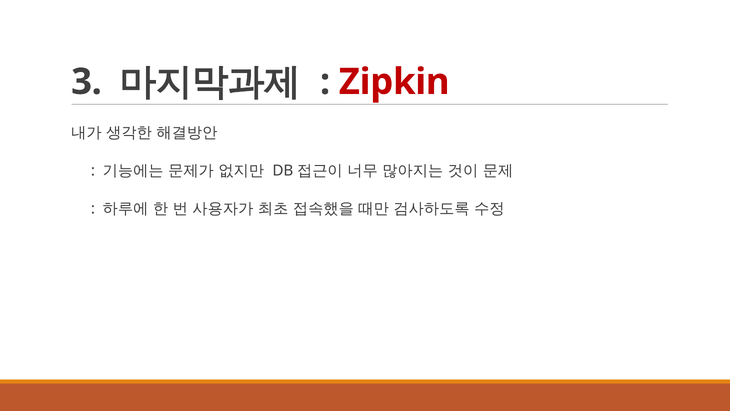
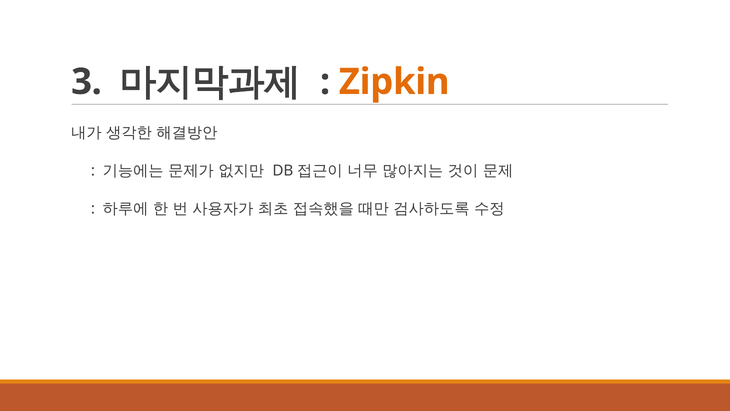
Zipkin colour: red -> orange (394, 82)
